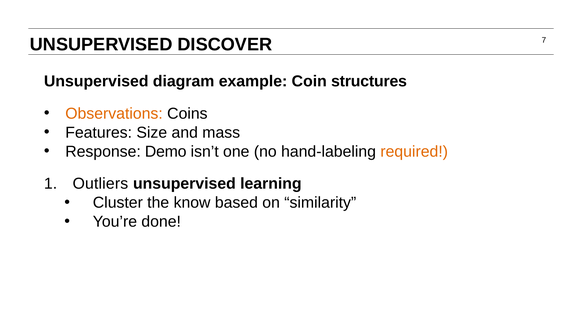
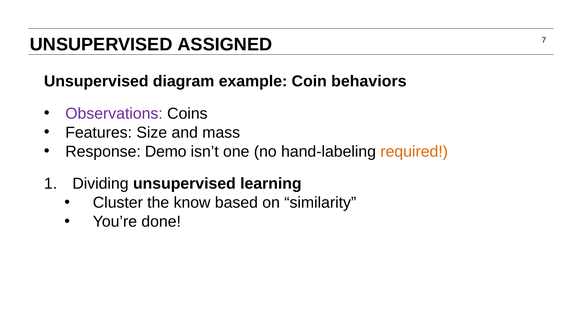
DISCOVER: DISCOVER -> ASSIGNED (225, 45)
structures: structures -> behaviors (369, 81)
Observations colour: orange -> purple (114, 113)
Outliers: Outliers -> Dividing (100, 184)
